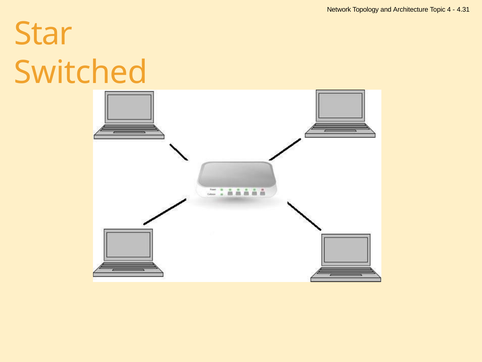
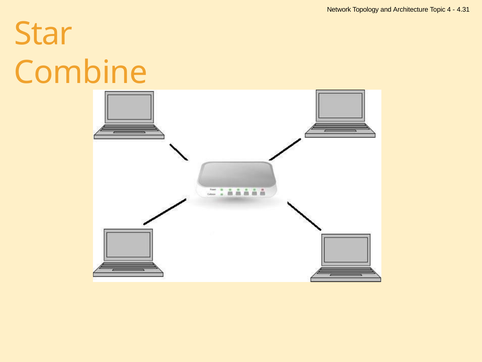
Switched: Switched -> Combine (81, 73)
